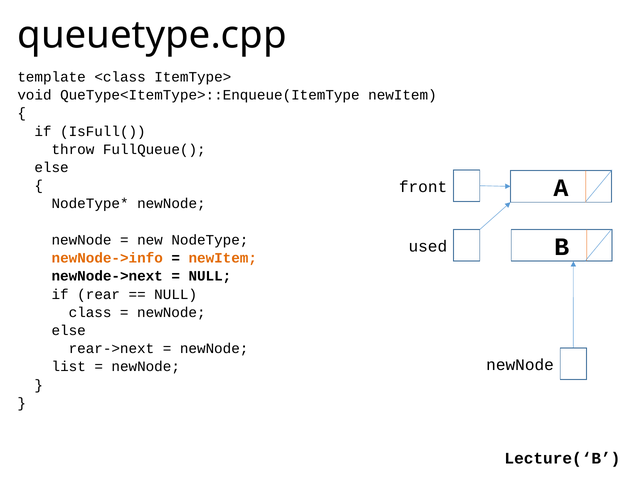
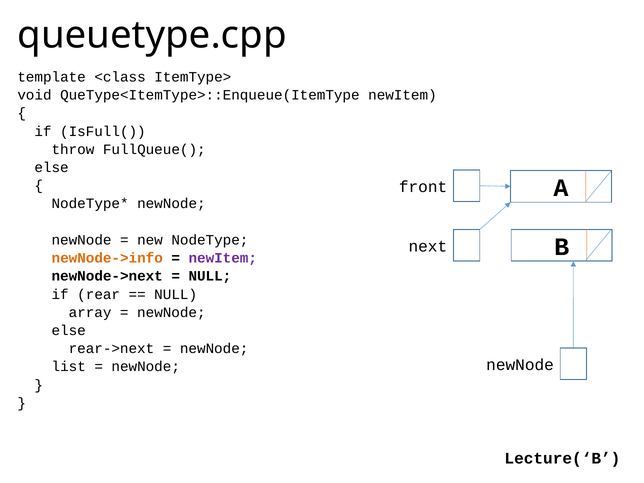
used: used -> next (428, 246)
newItem colour: orange -> purple (223, 258)
class: class -> array (90, 312)
